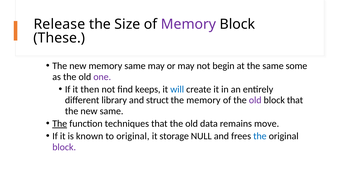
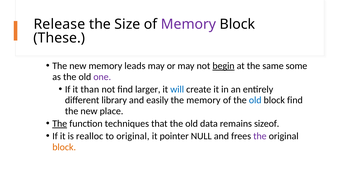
memory same: same -> leads (135, 66)
begin underline: none -> present (224, 66)
then: then -> than (90, 89)
keeps: keeps -> larger (148, 89)
struct: struct -> easily (157, 100)
old colour: purple -> blue (255, 100)
block that: that -> find (295, 100)
new same: same -> place (112, 111)
move: move -> sizeof (267, 123)
known: known -> realloc (90, 136)
storage: storage -> pointer (174, 136)
the colour: blue -> purple (260, 136)
block colour: purple -> orange (64, 147)
